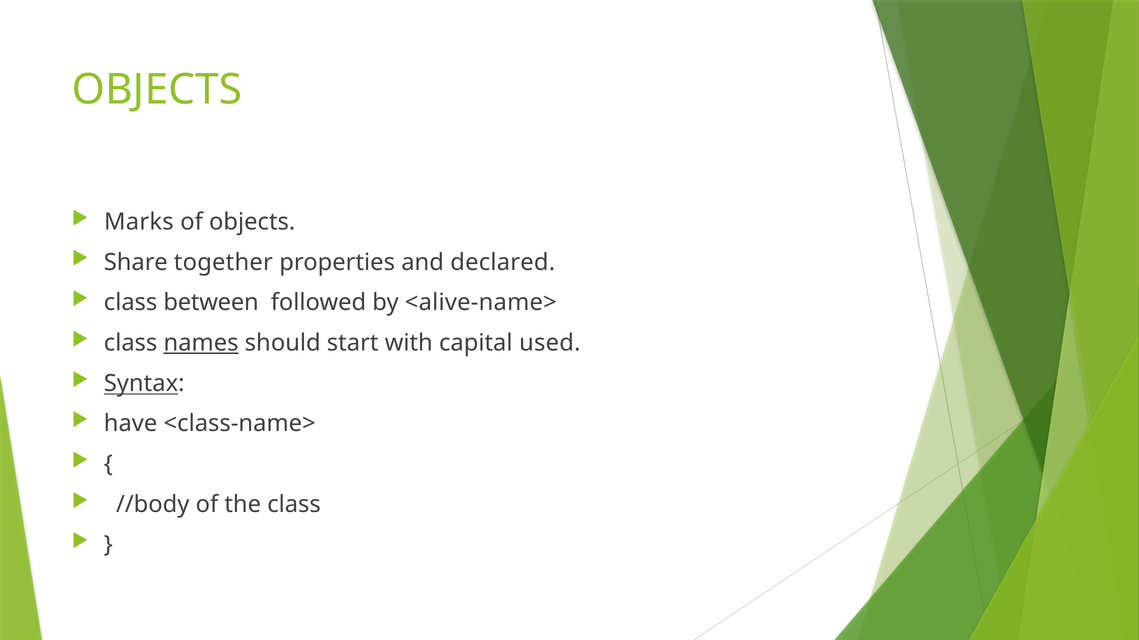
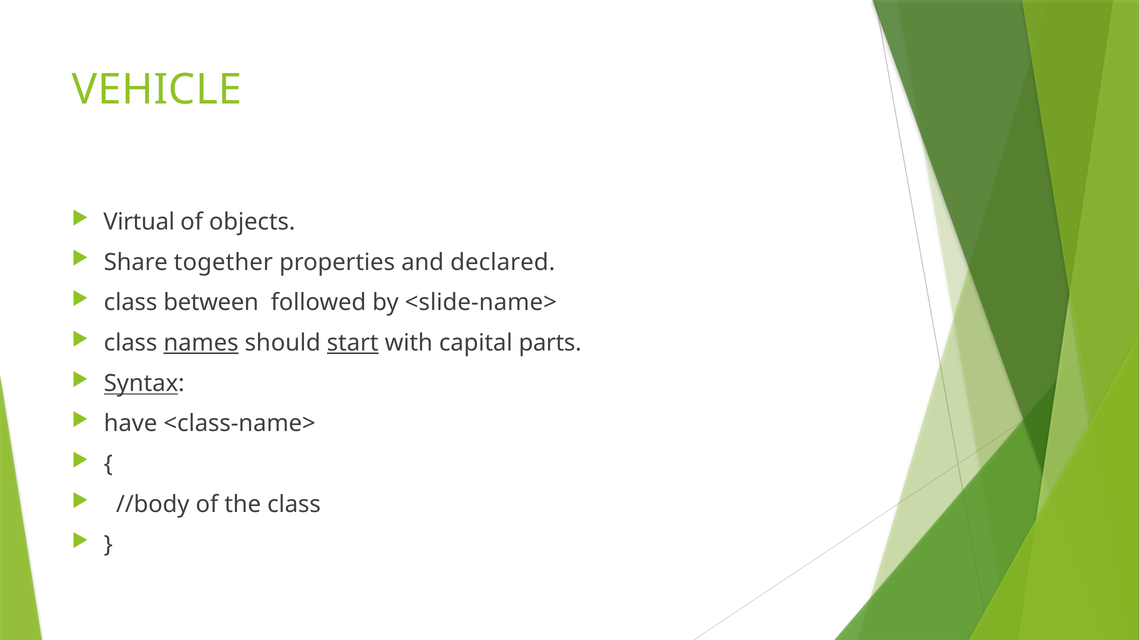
OBJECTS: OBJECTS -> VEHICLE (157, 90)
Marks: Marks -> Virtual (139, 222)
<alive-name>: <alive-name> -> <slide-name> (481, 303)
start underline: none -> present (353, 343)
used: used -> parts (550, 343)
